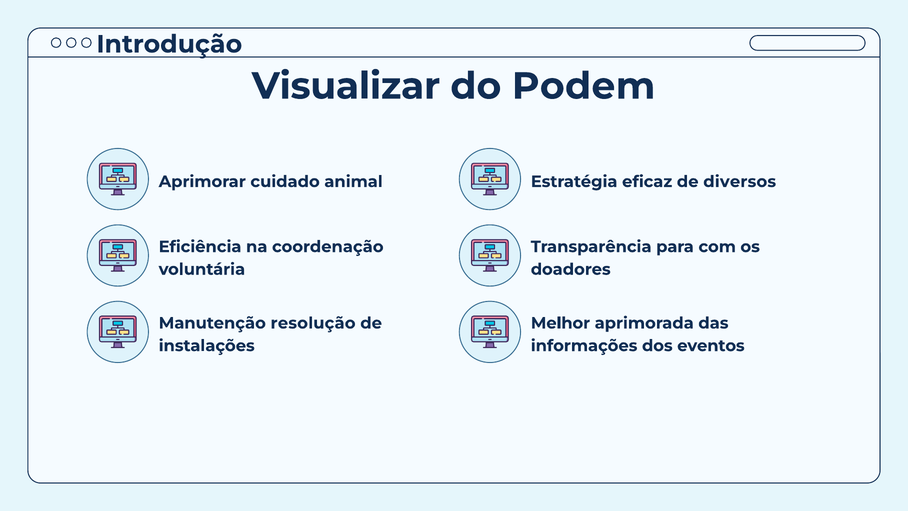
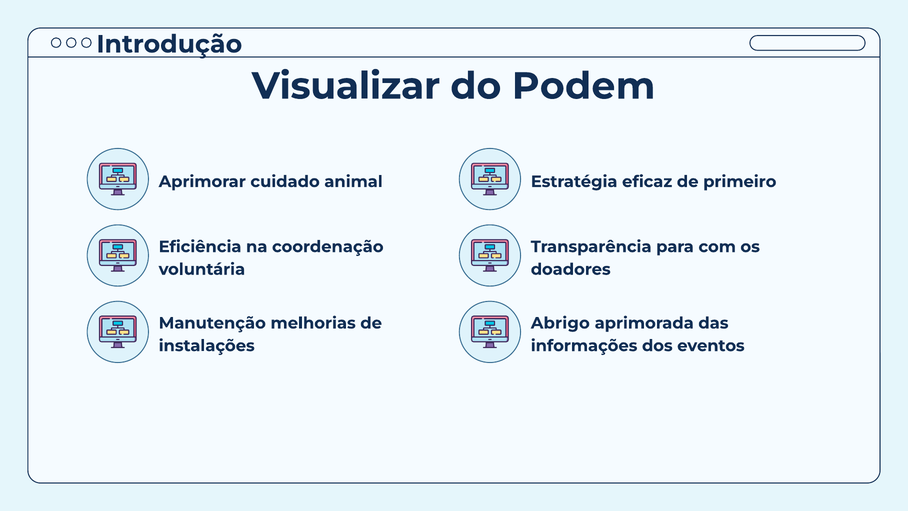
diversos: diversos -> primeiro (740, 182)
resolução: resolução -> melhorias (313, 323)
Melhor: Melhor -> Abrigo (560, 323)
